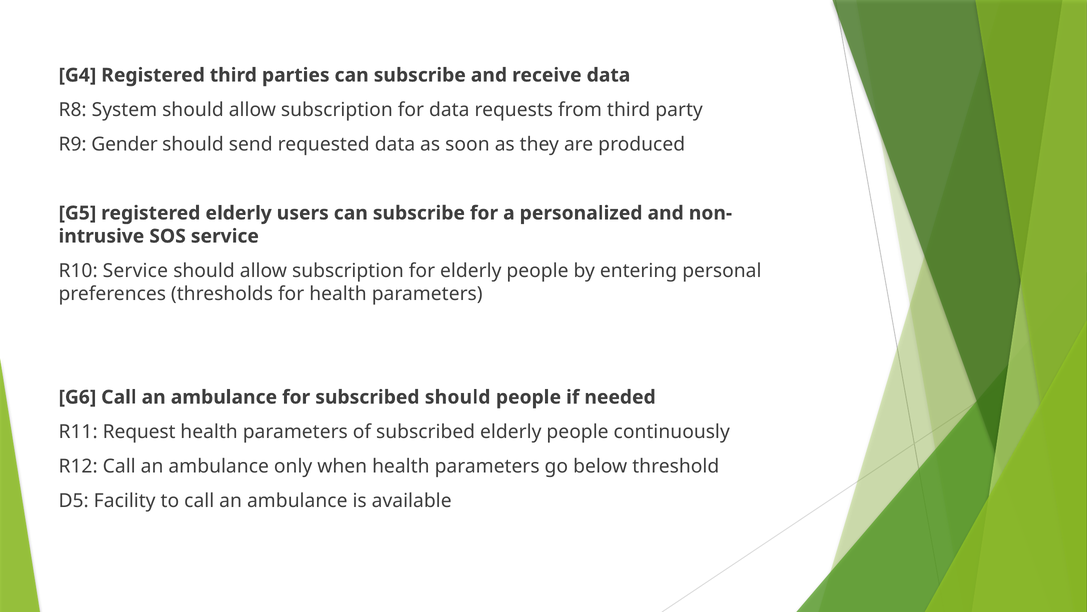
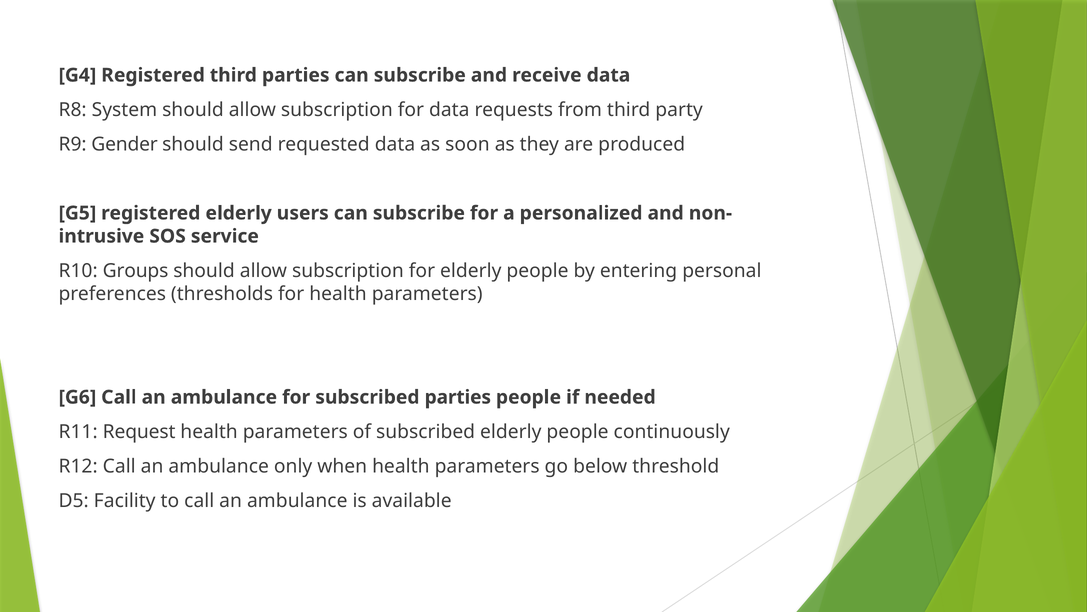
R10 Service: Service -> Groups (136, 270)
subscribed should: should -> parties (458, 397)
